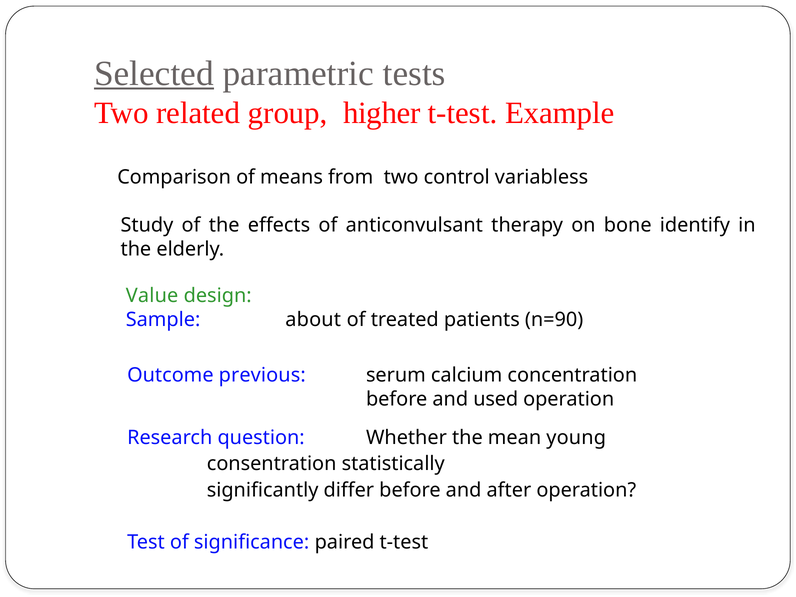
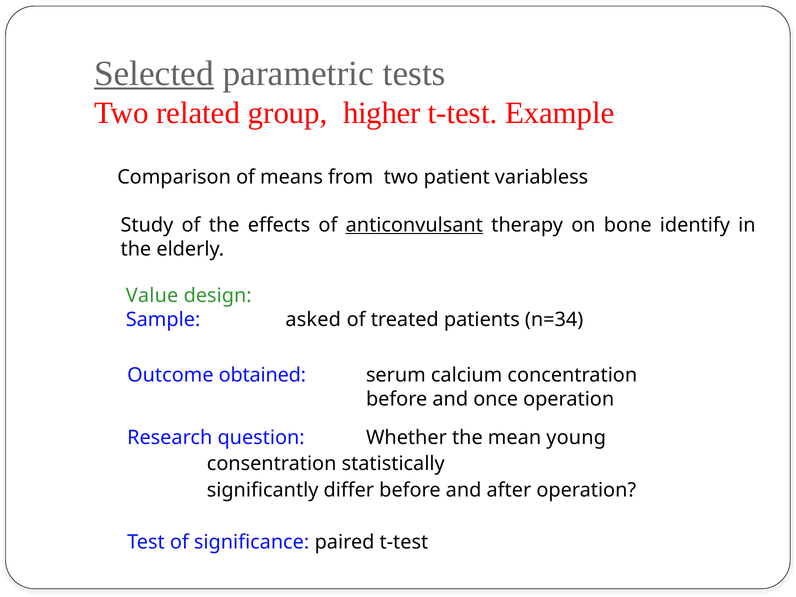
control: control -> patient (457, 177)
anticonvulsant underline: none -> present (414, 225)
about: about -> asked (313, 320)
n=90: n=90 -> n=34 (554, 320)
previous: previous -> obtained (262, 375)
used: used -> once (496, 399)
